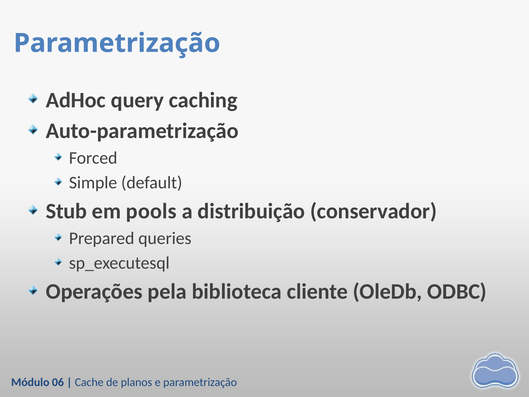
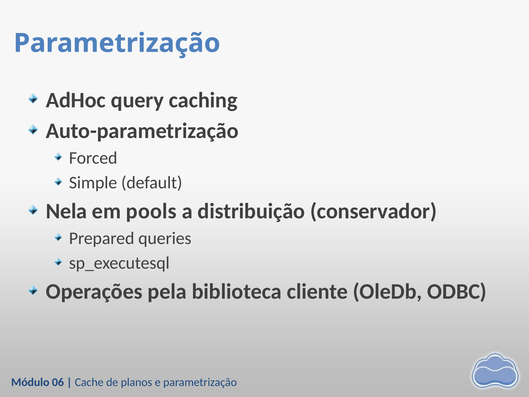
Stub: Stub -> Nela (66, 211)
